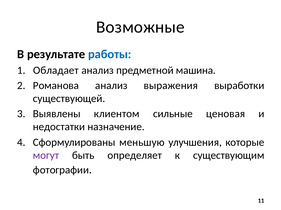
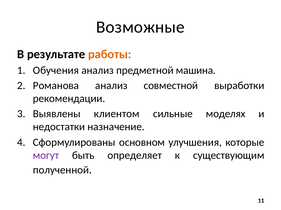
работы colour: blue -> orange (110, 54)
Обладает: Обладает -> Обучения (56, 71)
выражения: выражения -> совместной (171, 86)
существующей: существующей -> рекомендации (69, 99)
ценовая: ценовая -> моделях (226, 114)
меньшую: меньшую -> основном (142, 143)
фотографии: фотографии -> полученной (61, 171)
